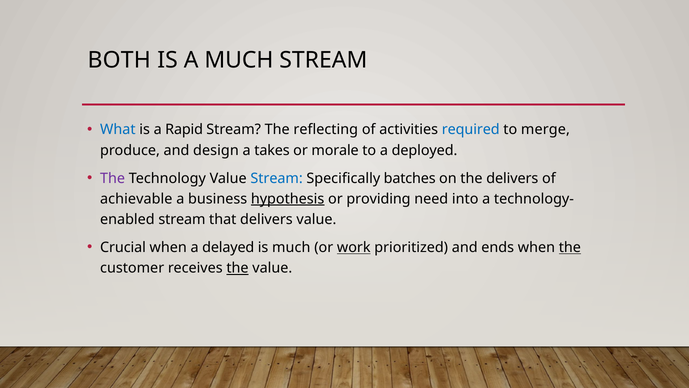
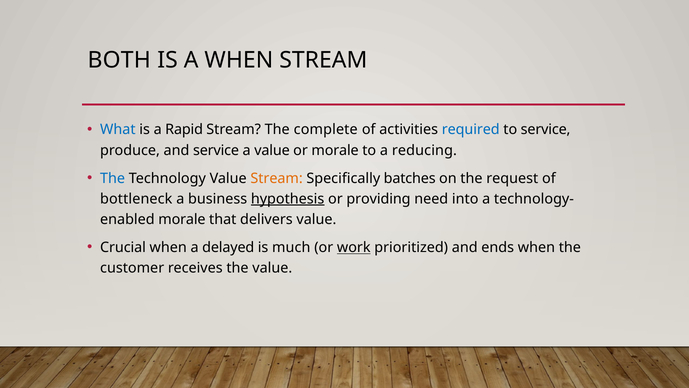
A MUCH: MUCH -> WHEN (239, 60)
reflecting: reflecting -> complete (326, 130)
to merge: merge -> service (546, 130)
and design: design -> service (216, 150)
a takes: takes -> value (272, 150)
deployed: deployed -> reducing (424, 150)
The colour: purple -> blue (113, 178)
Stream colour: blue -> orange (277, 178)
the delivers: delivers -> request (512, 178)
achievable: achievable -> bottleneck (136, 199)
stream: stream -> morale (182, 219)
the underline: present -> none (570, 247)
the underline: present -> none (238, 268)
